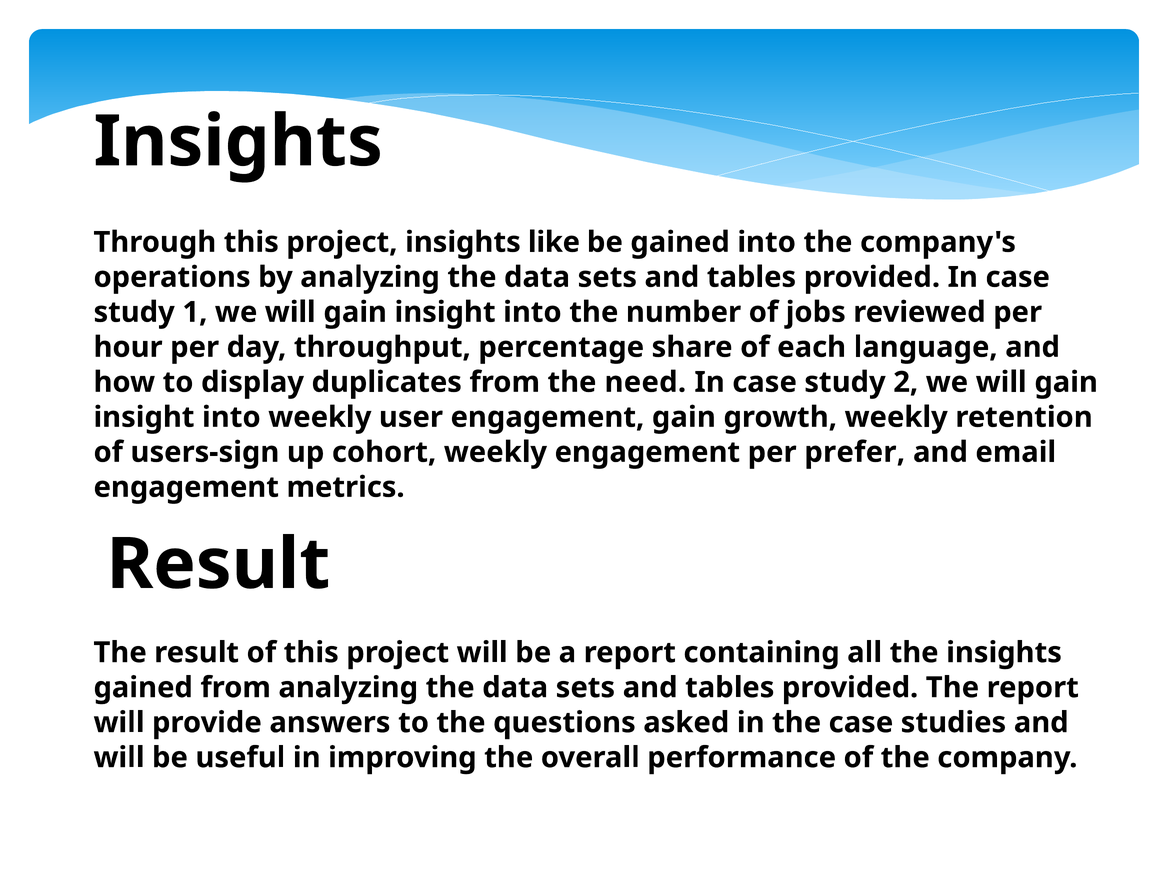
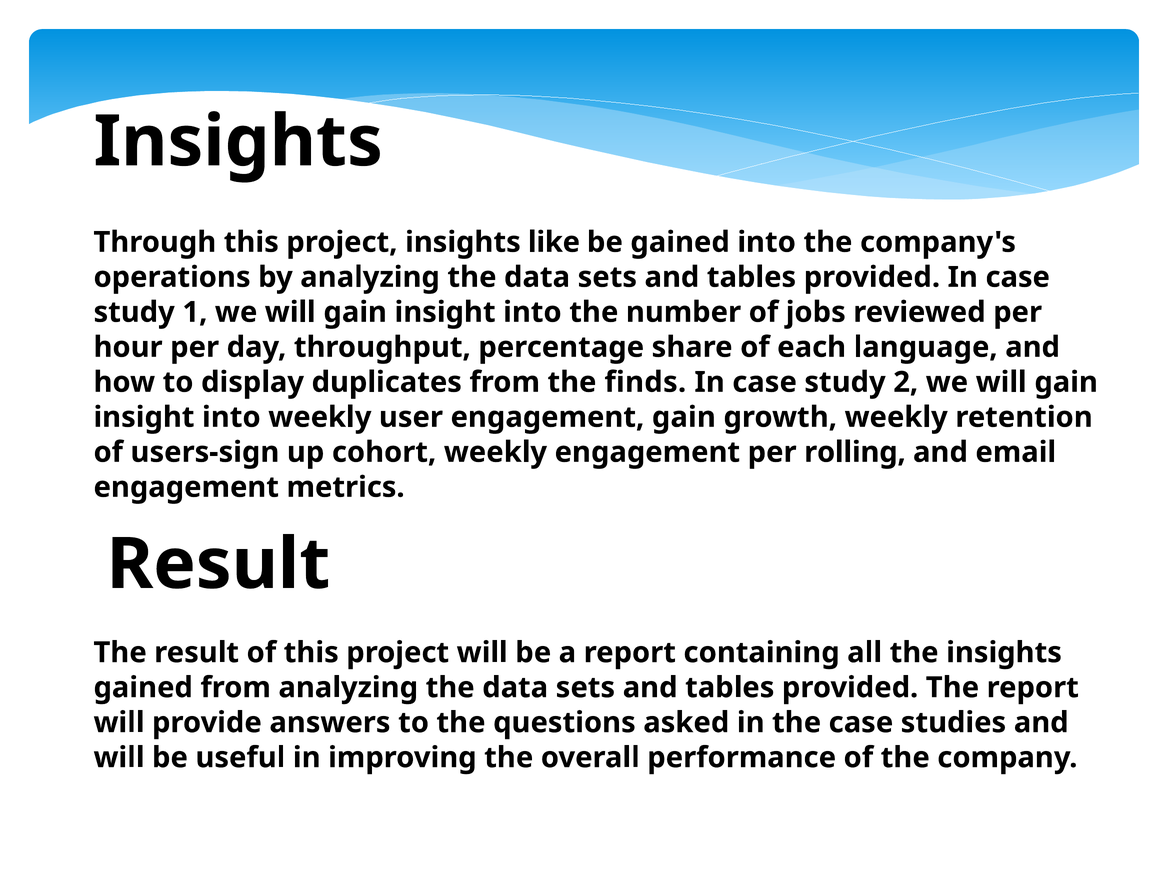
need: need -> finds (645, 382)
prefer: prefer -> rolling (855, 452)
